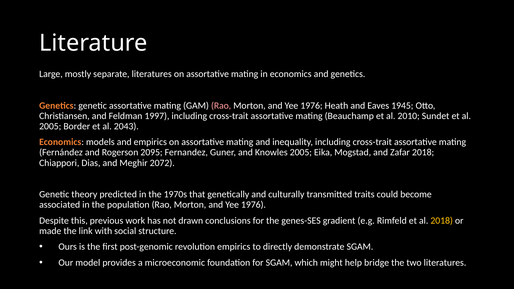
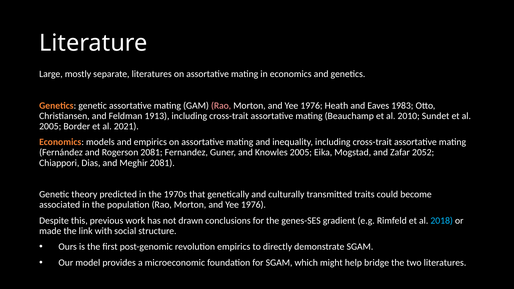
1945: 1945 -> 1983 (402, 106)
1997: 1997 -> 1913 (157, 116)
2043: 2043 -> 2021 (126, 126)
Rogerson 2095: 2095 -> 2081 (152, 153)
Zafar 2018: 2018 -> 2052 (423, 153)
Meghir 2072: 2072 -> 2081 (162, 163)
2018 colour: yellow -> light blue (442, 221)
